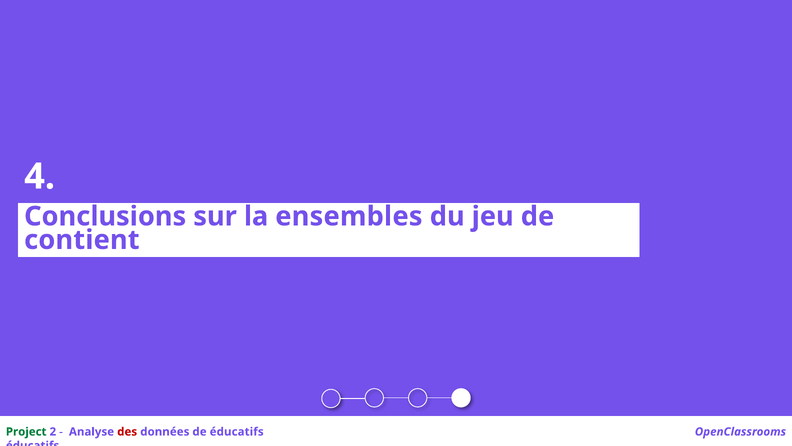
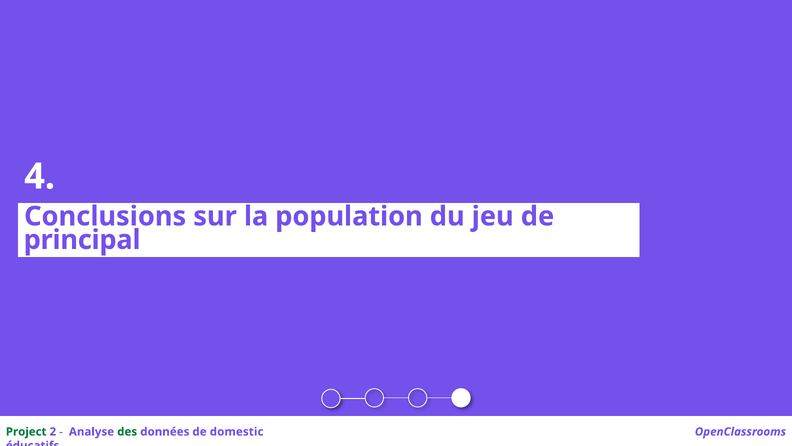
ensembles: ensembles -> population (349, 216)
contient: contient -> principal (82, 240)
des colour: red -> green (127, 431)
de éducatifs: éducatifs -> domestic (237, 431)
